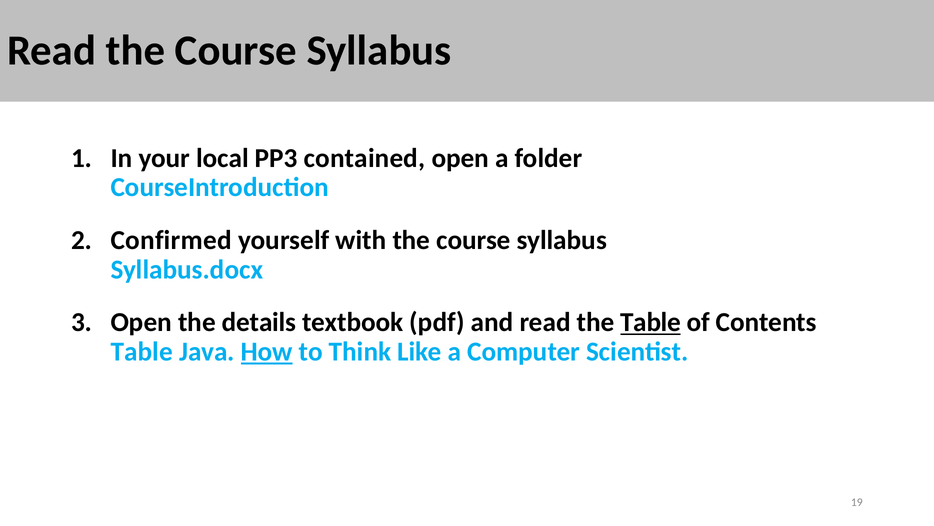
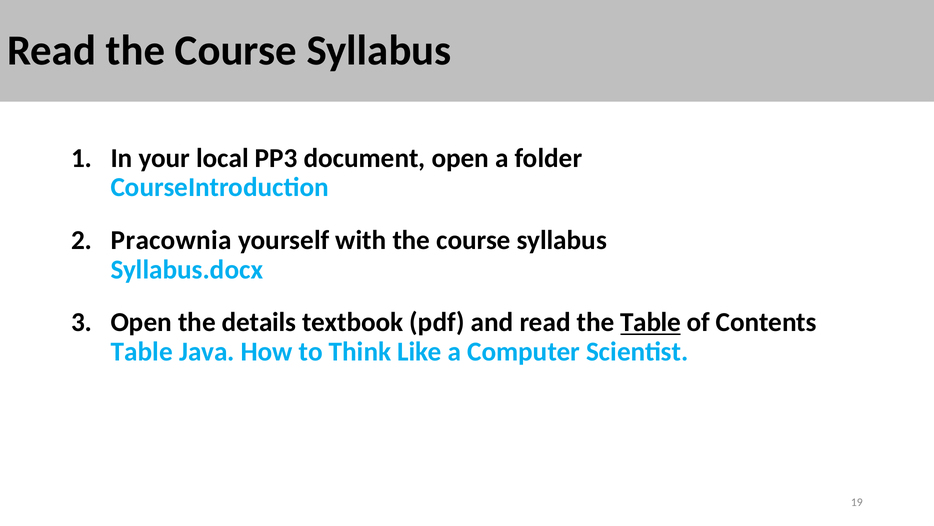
contained: contained -> document (365, 158)
Confirmed: Confirmed -> Pracownia (171, 240)
How underline: present -> none (267, 351)
